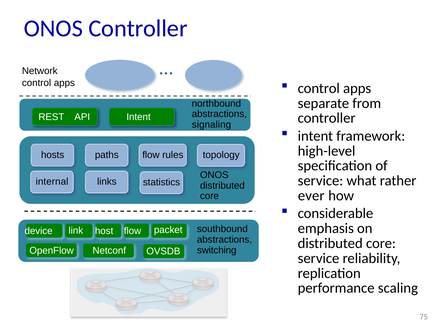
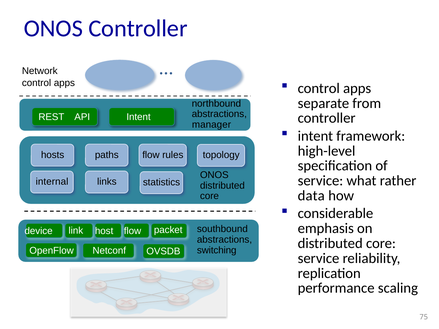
signaling: signaling -> manager (211, 125)
ever: ever -> data (311, 196)
